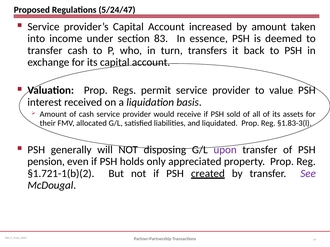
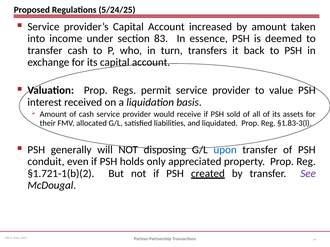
5/24/47: 5/24/47 -> 5/24/25 (117, 10)
upon colour: purple -> blue (225, 150)
pension: pension -> conduit (46, 162)
